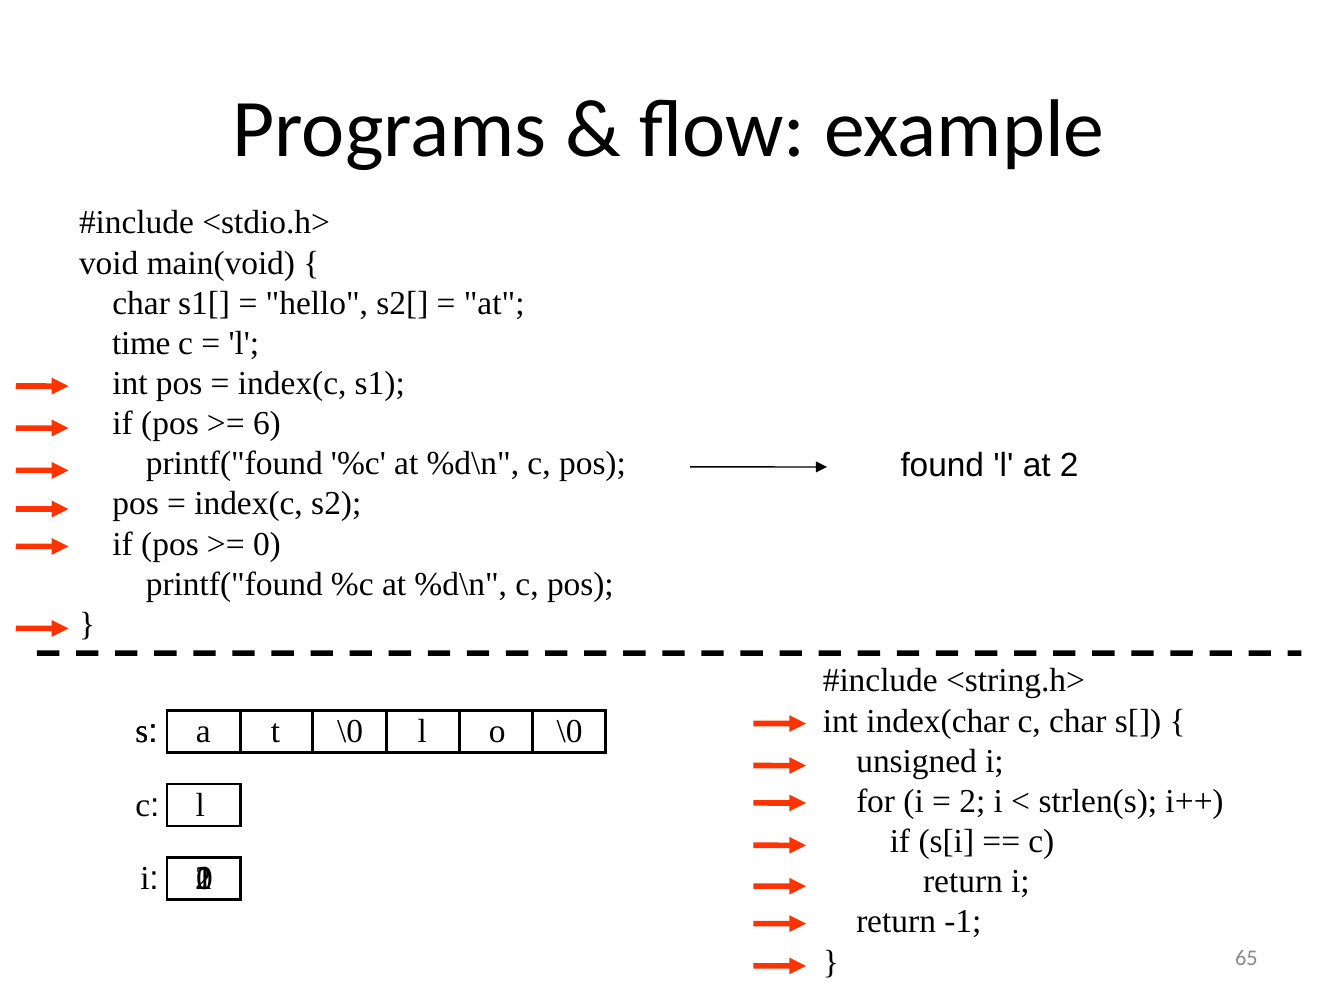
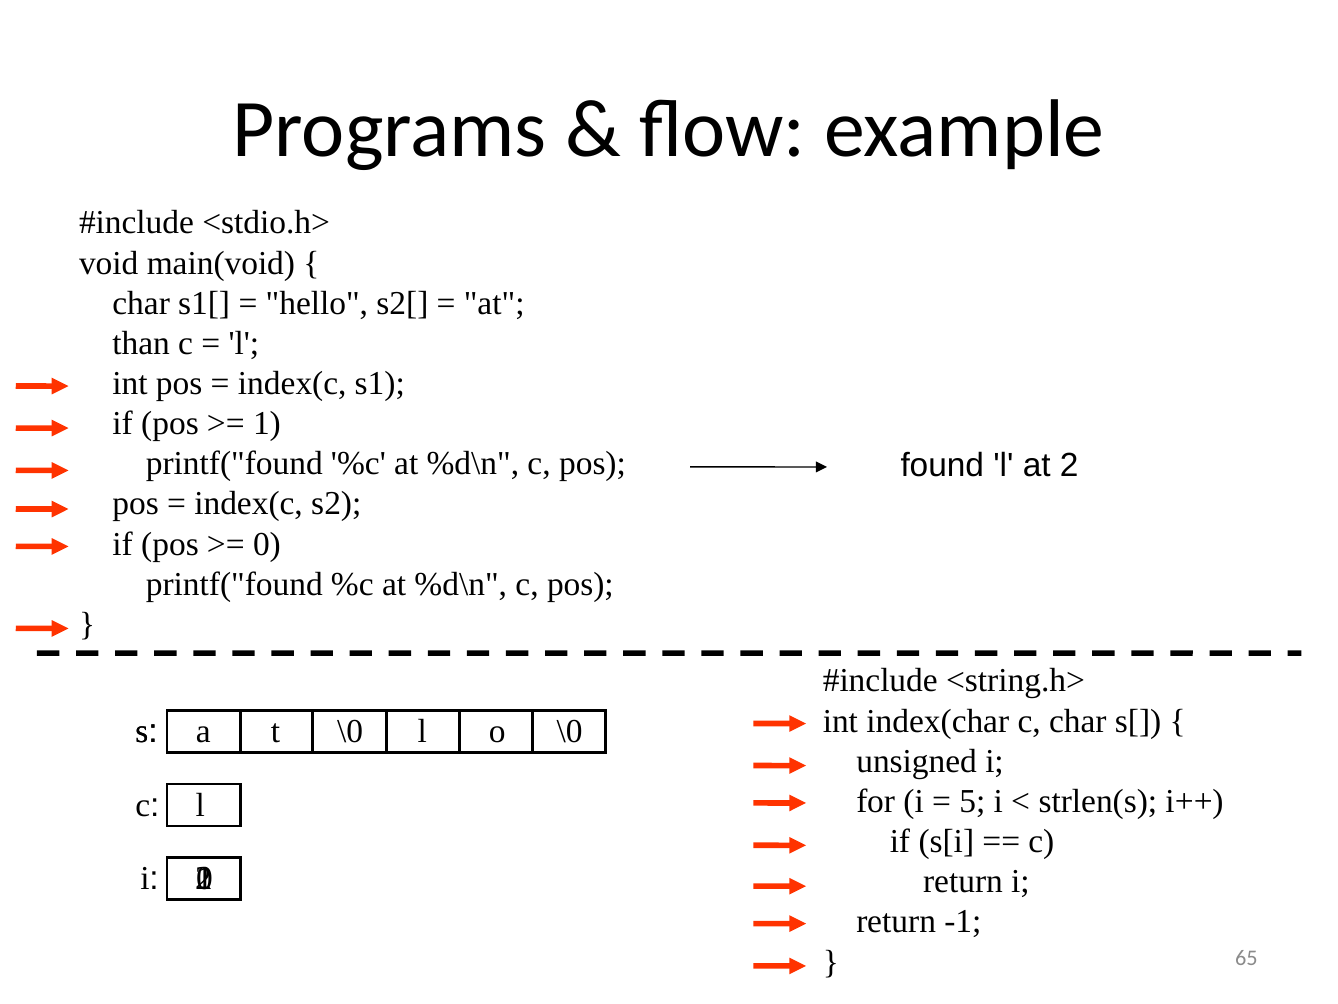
time: time -> than (141, 343)
6: 6 -> 1 (267, 423)
2: 2 -> 5 (972, 801)
